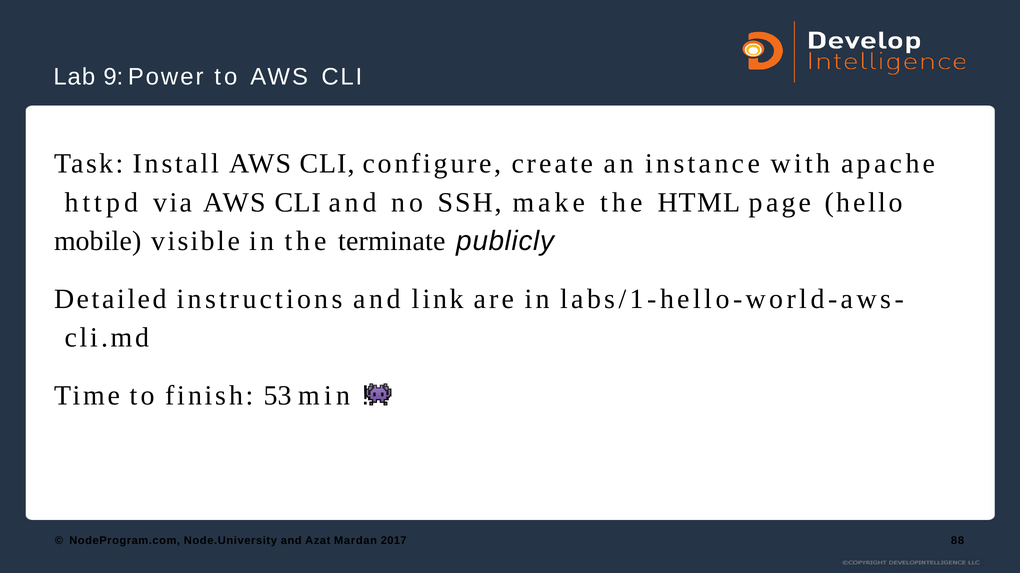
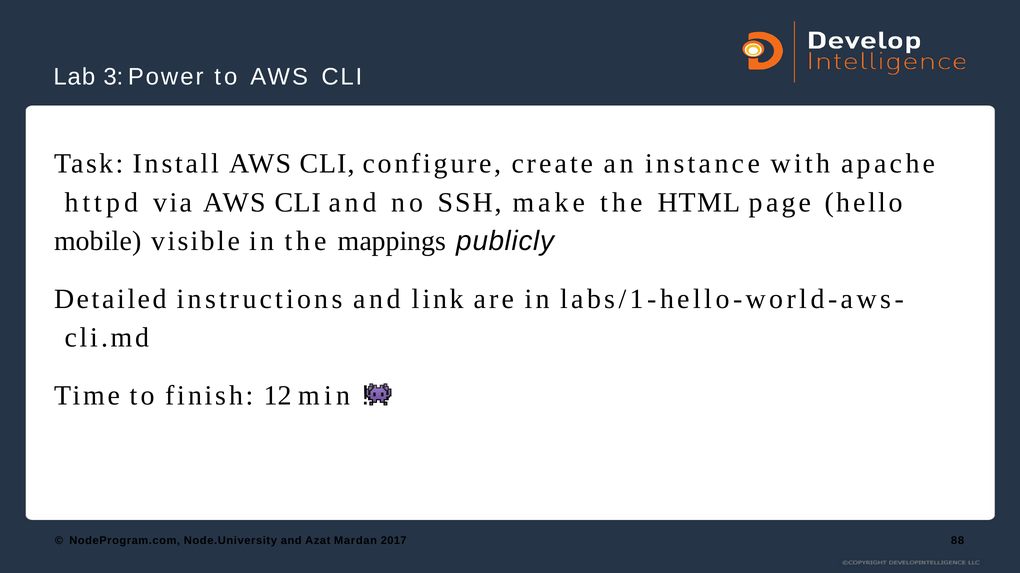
9: 9 -> 3 (113, 77)
terminate: terminate -> mappings (392, 242)
53: 53 -> 12 (278, 396)
